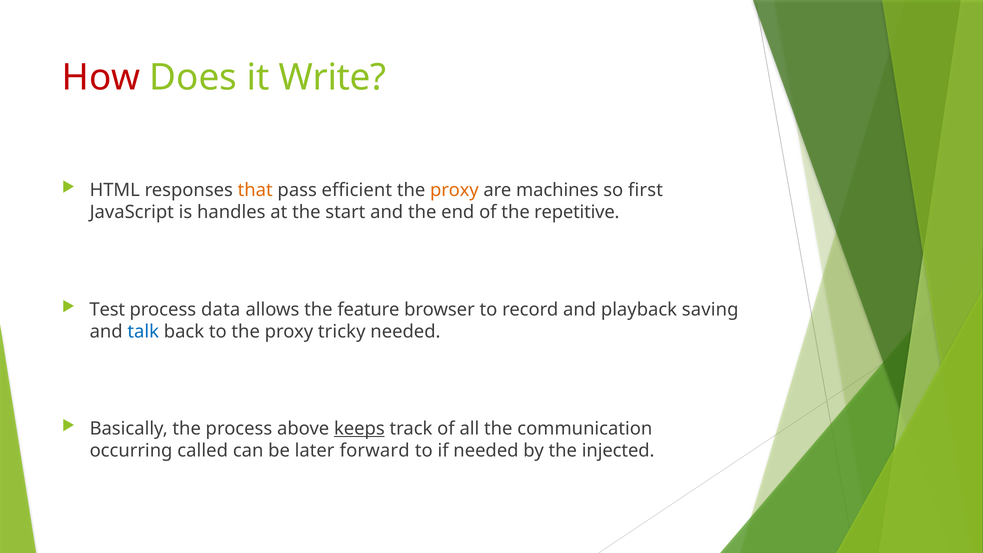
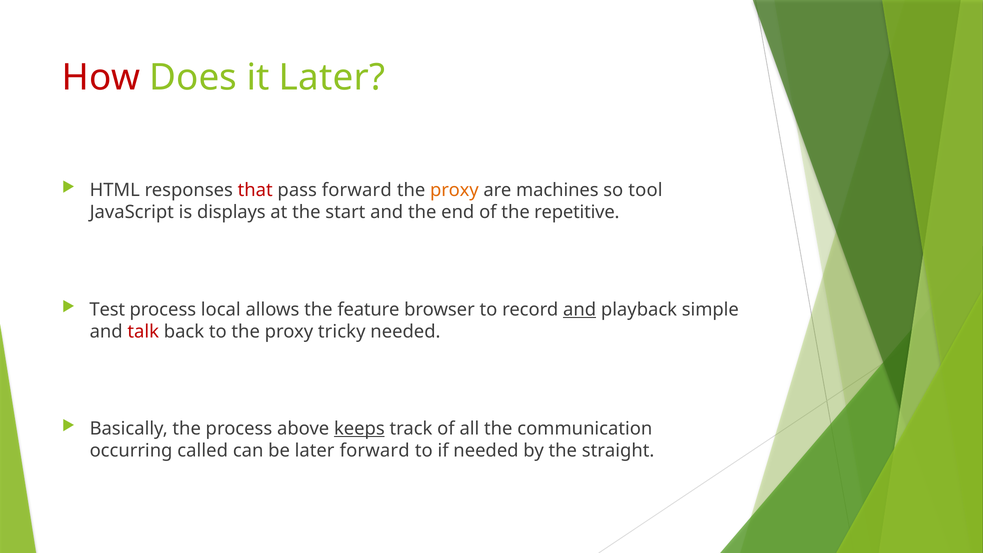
it Write: Write -> Later (332, 78)
that colour: orange -> red (255, 190)
pass efficient: efficient -> forward (357, 190)
first: first -> tool (645, 190)
handles: handles -> displays (231, 212)
data: data -> local (221, 309)
and underline: none -> present (580, 309)
saving: saving -> simple (710, 309)
talk colour: blue -> red (143, 332)
injected: injected -> straight (618, 451)
